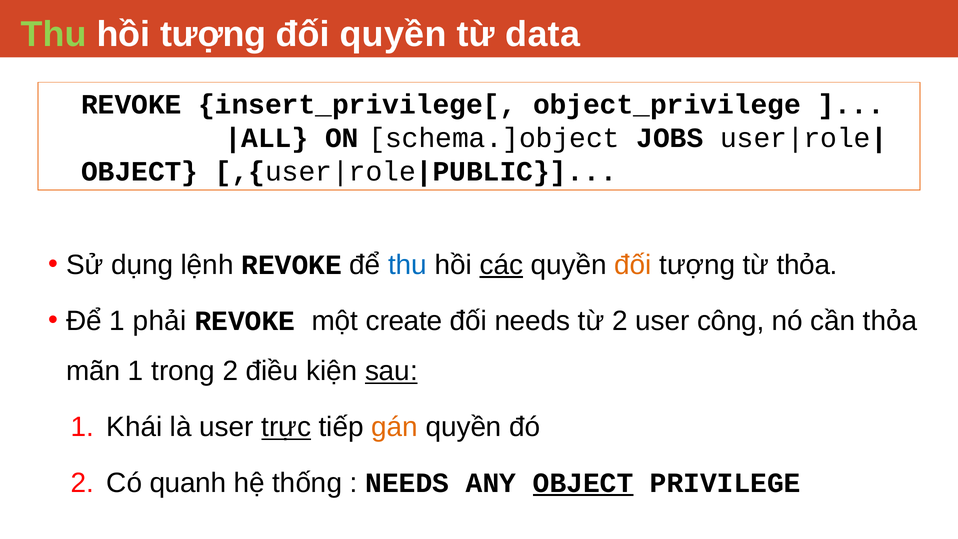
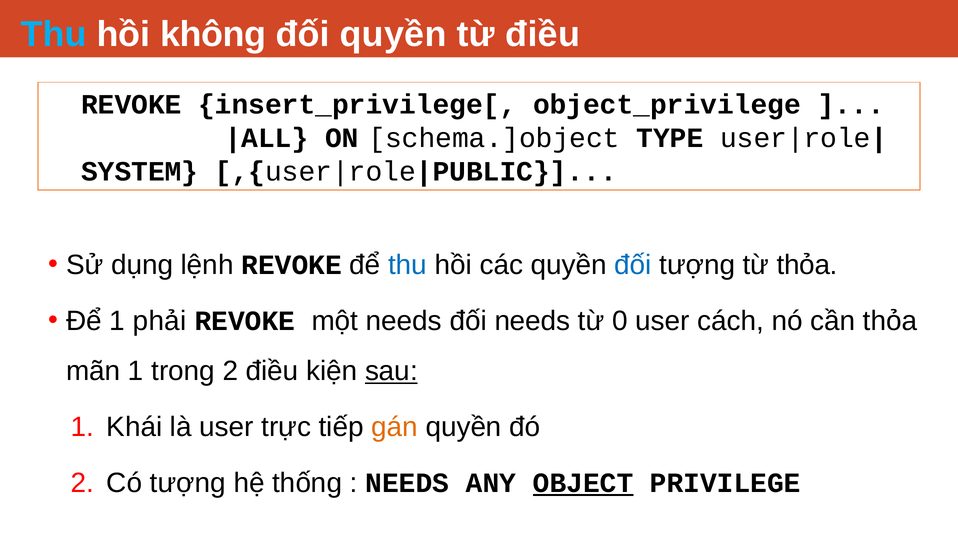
Thu colour: light green -> light blue (54, 35)
hồi tượng: tượng -> không (213, 35)
từ data: data -> điều (543, 35)
JOBS: JOBS -> TYPE (670, 138)
OBJECT: OBJECT -> SYSTEM (140, 172)
các underline: present -> none (501, 265)
đối colour: orange -> blue (633, 265)
một create: create -> needs (404, 321)
từ 2: 2 -> 0 (620, 321)
công: công -> cách (731, 321)
trực underline: present -> none (286, 427)
Có quanh: quanh -> tượng (188, 483)
